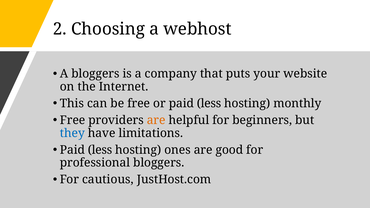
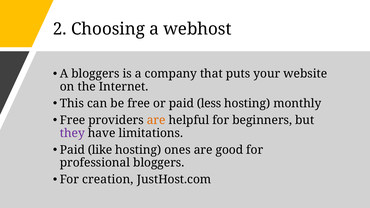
they colour: blue -> purple (72, 133)
less: less -> like (100, 150)
cautious: cautious -> creation (108, 180)
